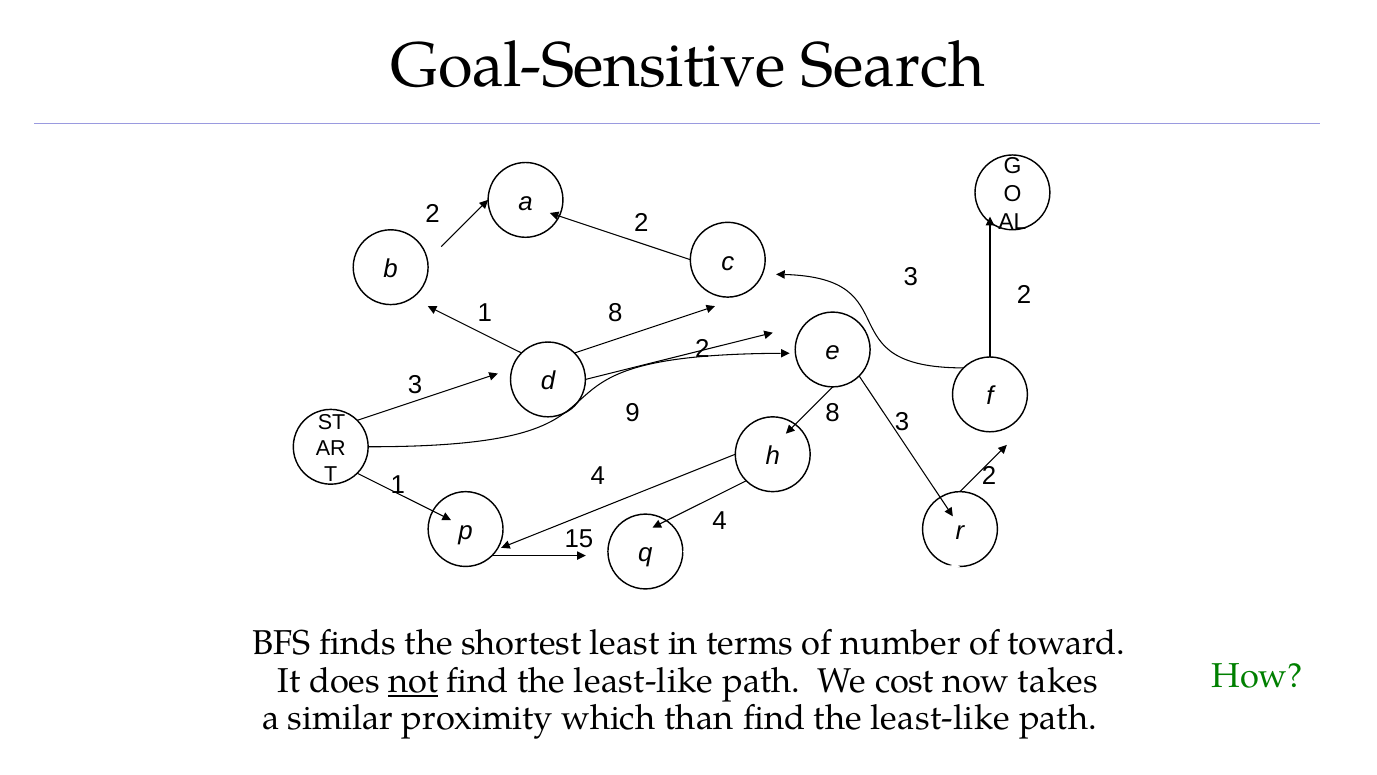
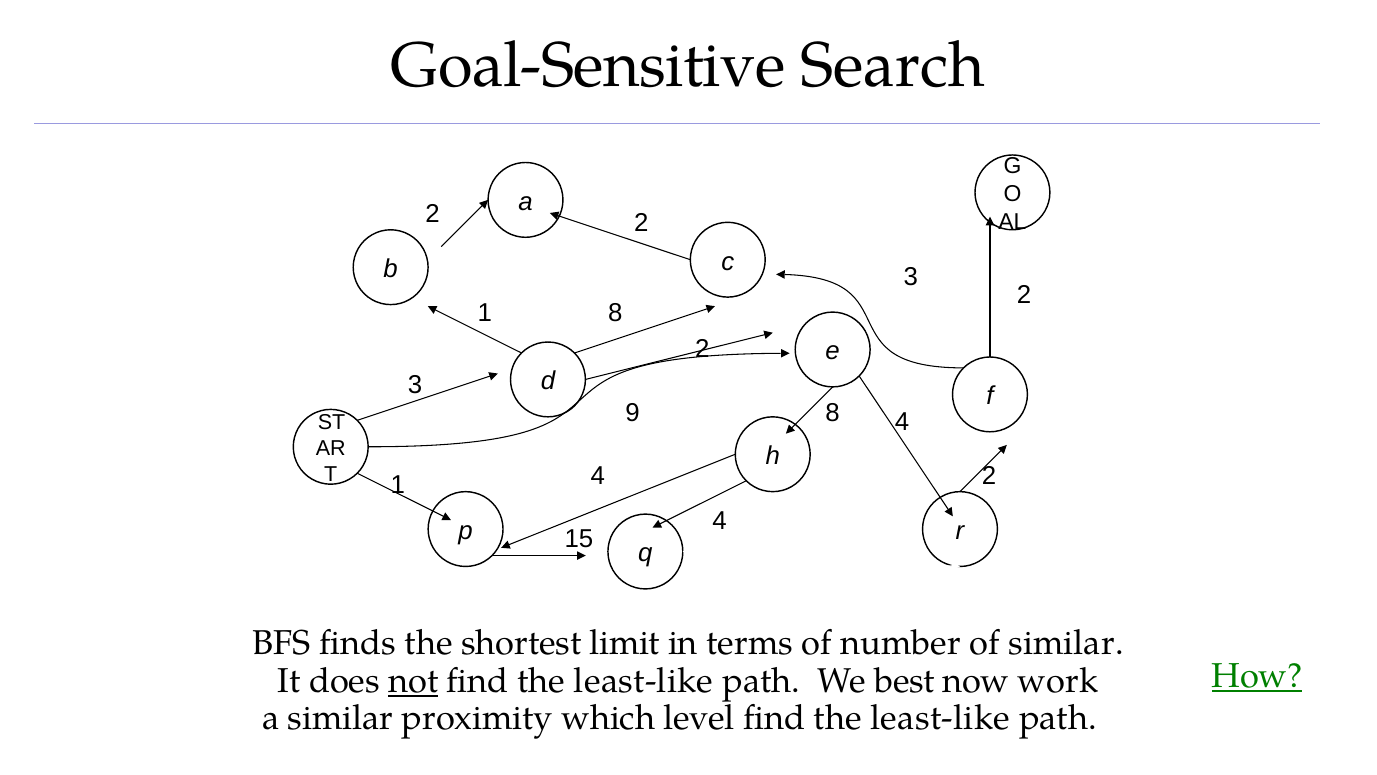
9 3: 3 -> 4 (902, 421)
least: least -> limit (625, 643)
of toward: toward -> similar (1066, 643)
How underline: none -> present (1257, 675)
cost: cost -> best (905, 680)
takes: takes -> work (1058, 680)
than: than -> level (699, 718)
